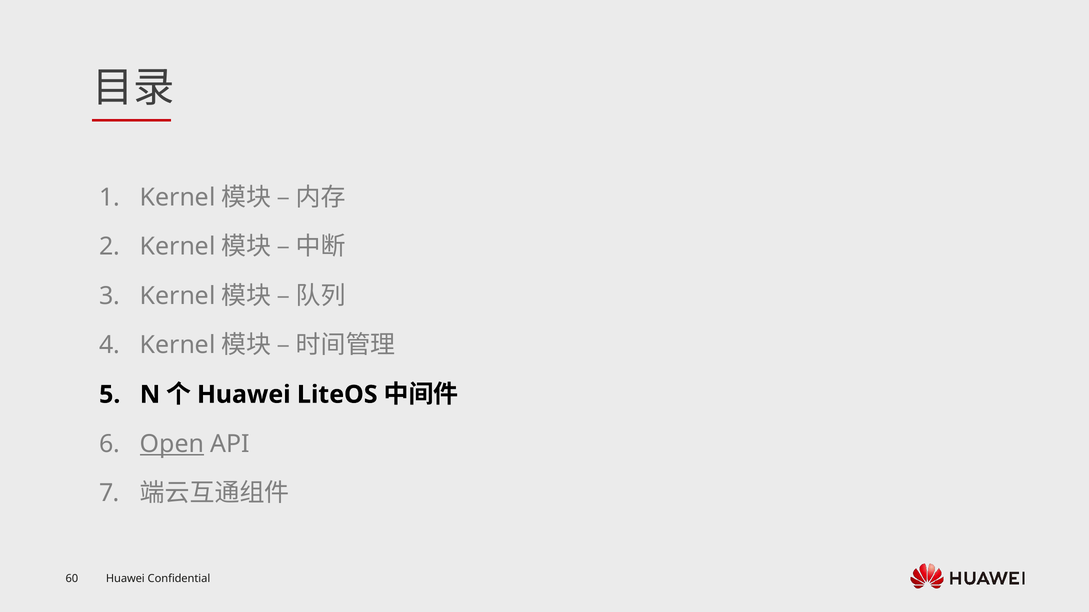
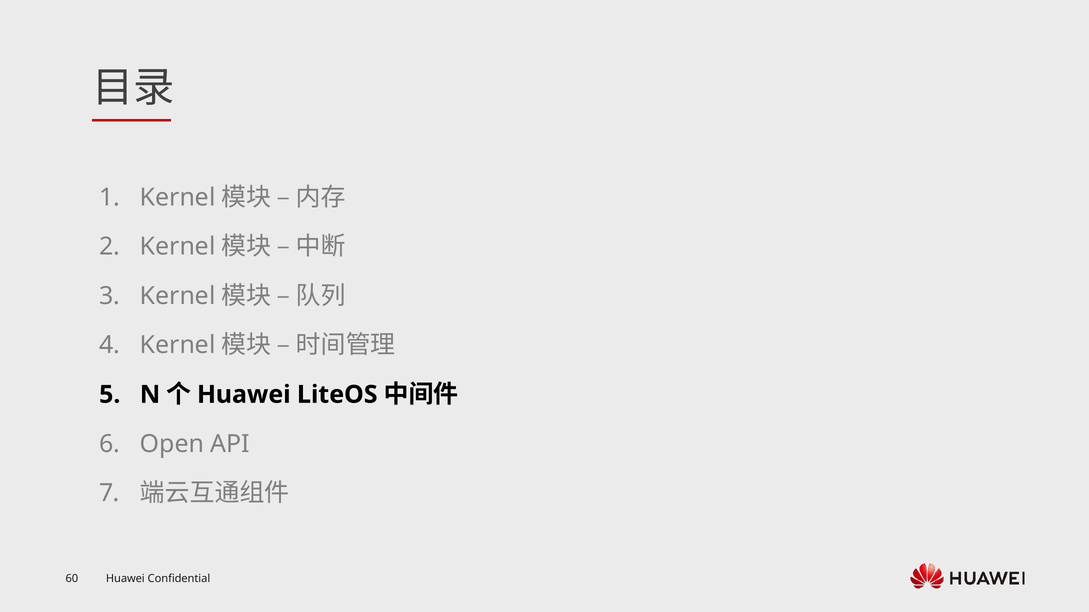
Open underline: present -> none (172, 444)
